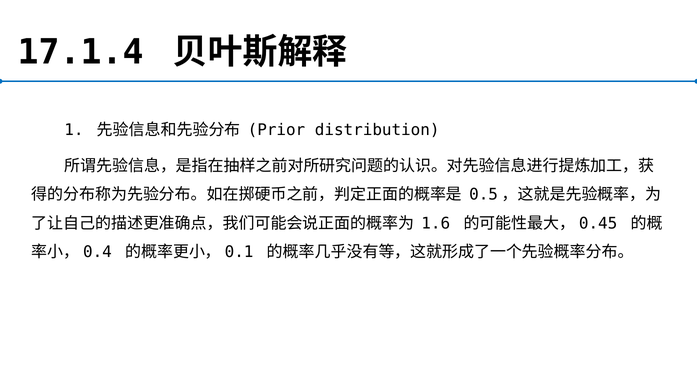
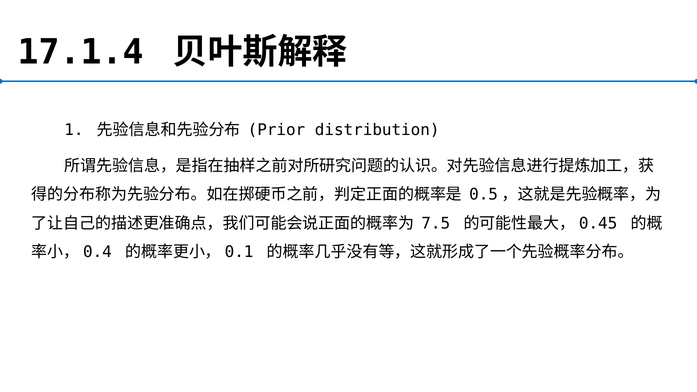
1.6: 1.6 -> 7.5 (436, 223)
